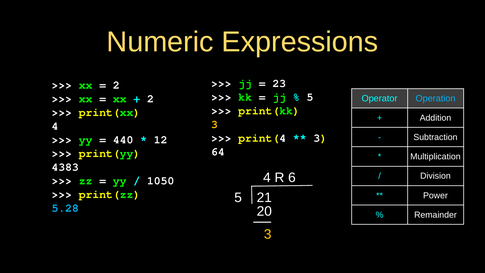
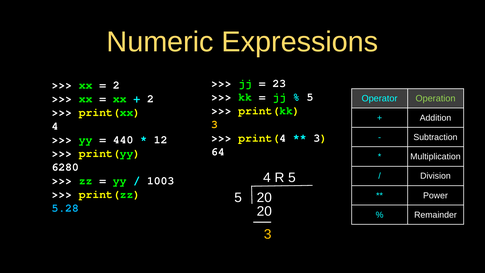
Operation colour: light blue -> light green (436, 98)
4383: 4383 -> 6280 (65, 167)
R 6: 6 -> 5 (292, 177)
1050: 1050 -> 1003 (161, 181)
21: 21 -> 20 (264, 197)
